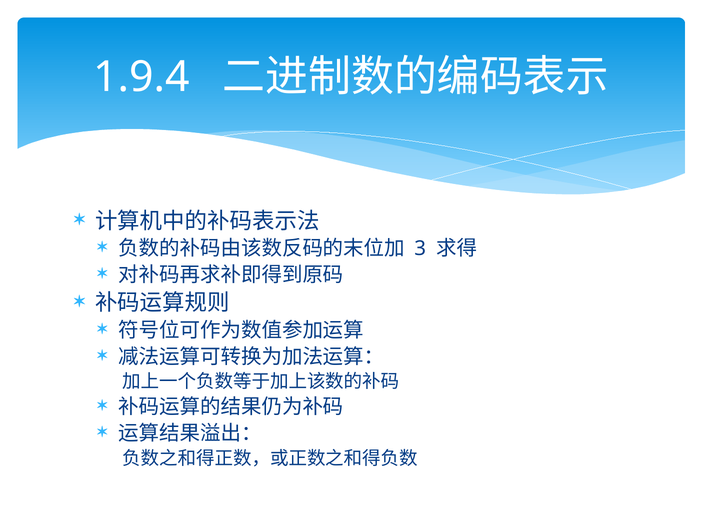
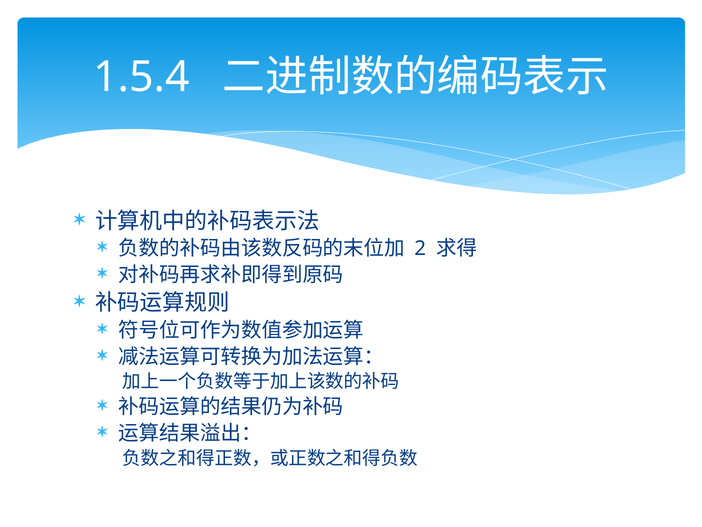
1.9.4: 1.9.4 -> 1.5.4 (141, 77)
3: 3 -> 2 (420, 248)
